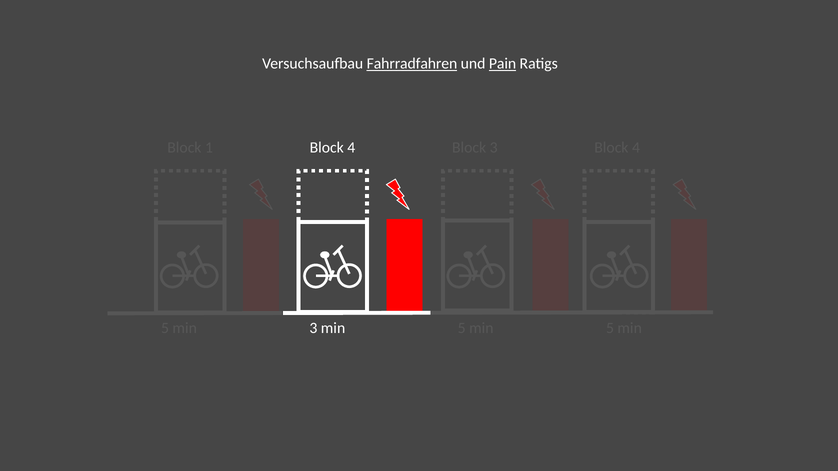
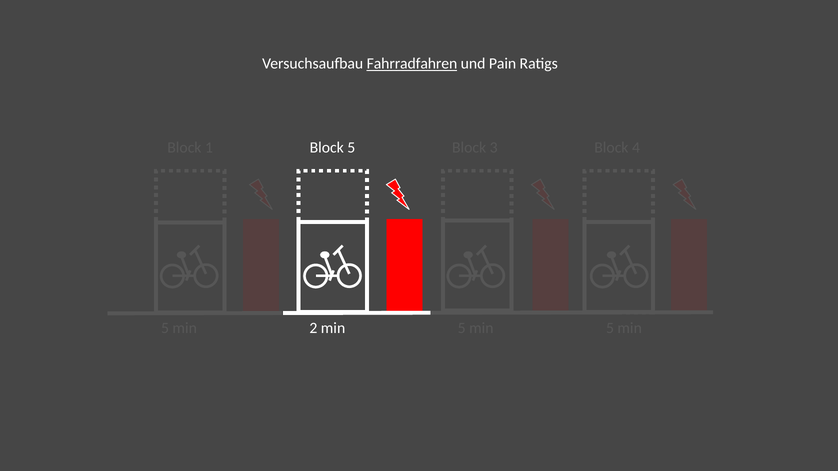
Pain underline: present -> none (503, 64)
4: 4 -> 5 (351, 148)
3: 3 -> 2 (313, 329)
